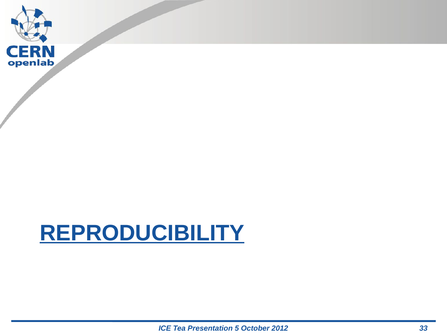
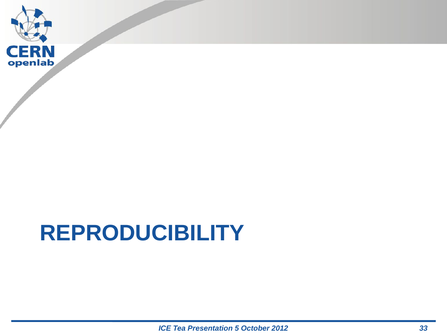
REPRODUCIBILITY underline: present -> none (142, 233)
